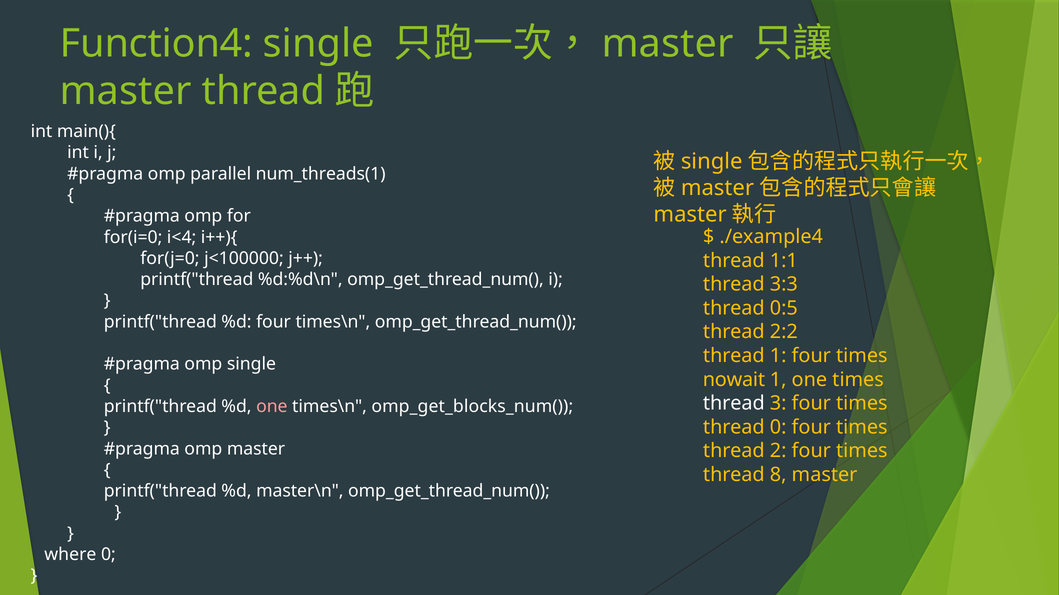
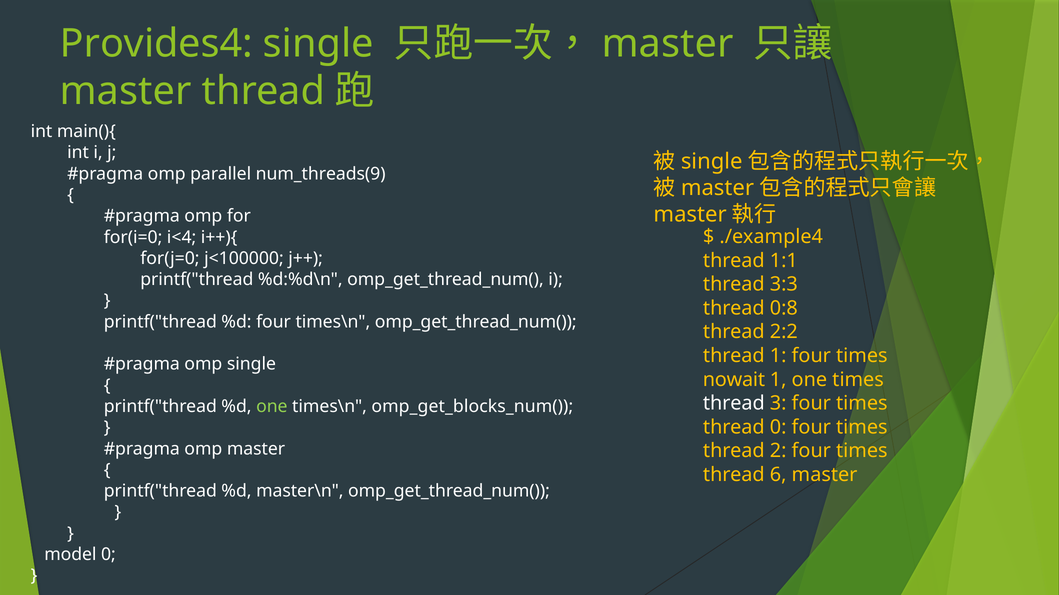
Function4: Function4 -> Provides4 (156, 43)
num_threads(1: num_threads(1 -> num_threads(9 (321, 174)
0:5: 0:5 -> 0:8 (784, 308)
one colour: pink -> light green (272, 407)
8: 8 -> 6 (778, 475)
where: where -> model (70, 555)
